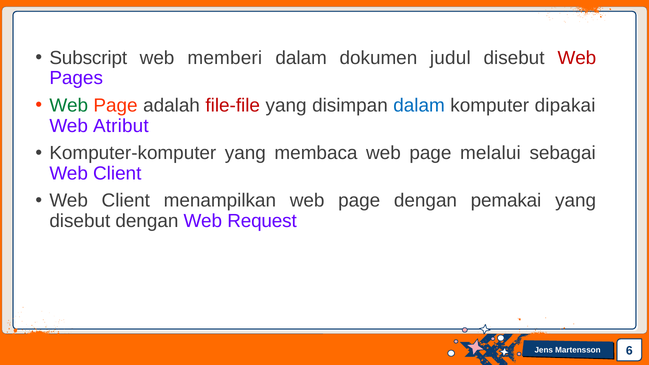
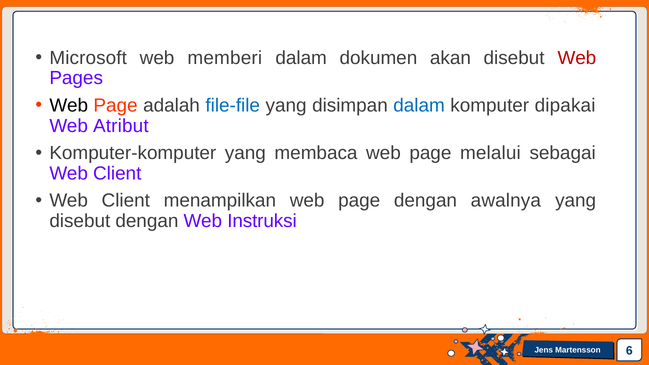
Subscript: Subscript -> Microsoft (88, 58)
judul: judul -> akan (450, 58)
Web colour: green -> black (69, 105)
file-file colour: red -> blue (233, 105)
pemakai: pemakai -> awalnya (506, 201)
Request: Request -> Instruksi (262, 221)
